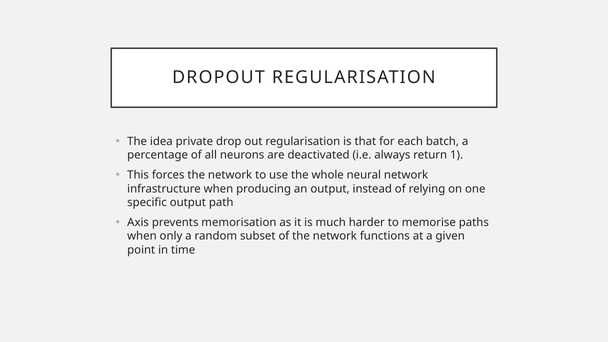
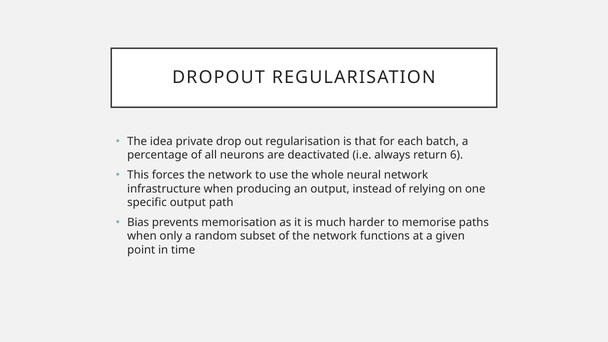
1: 1 -> 6 (457, 155)
Axis: Axis -> Bias (138, 223)
